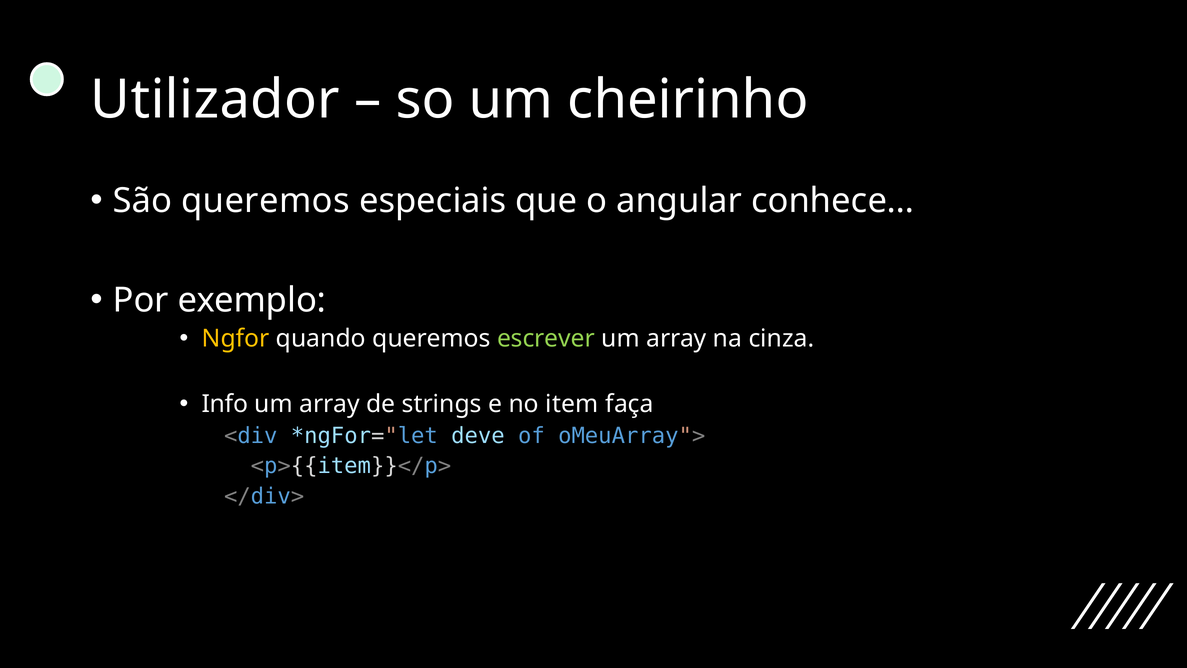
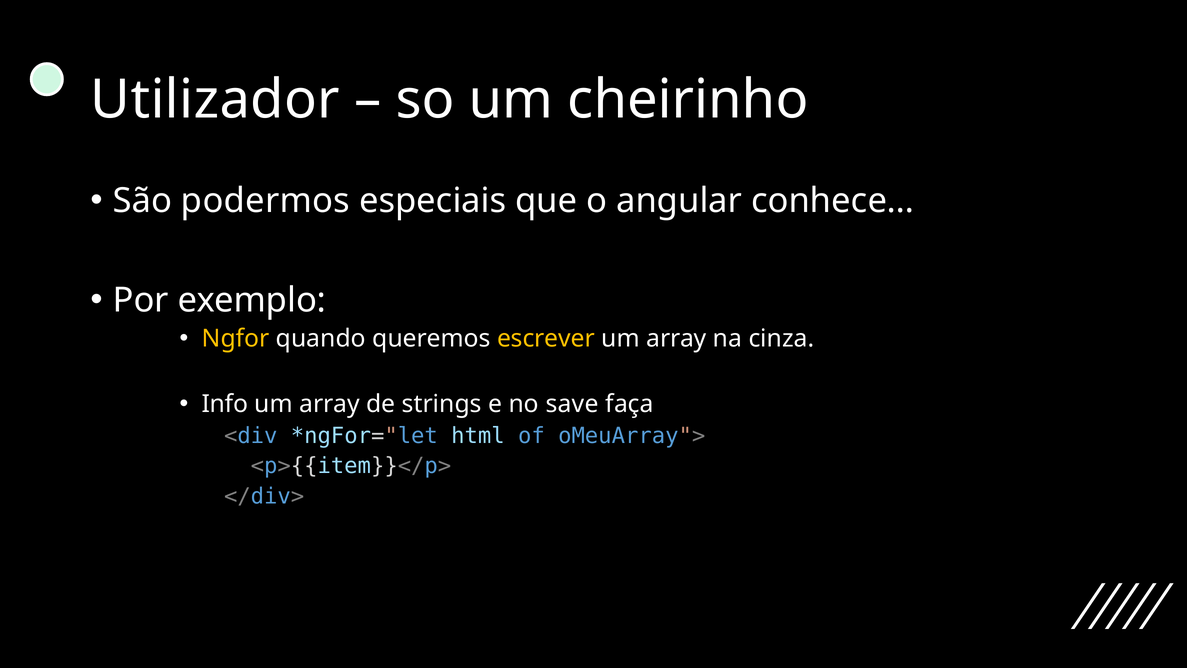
São queremos: queremos -> podermos (265, 201)
escrever colour: light green -> yellow (546, 338)
item: item -> save (572, 404)
deve: deve -> html (478, 436)
